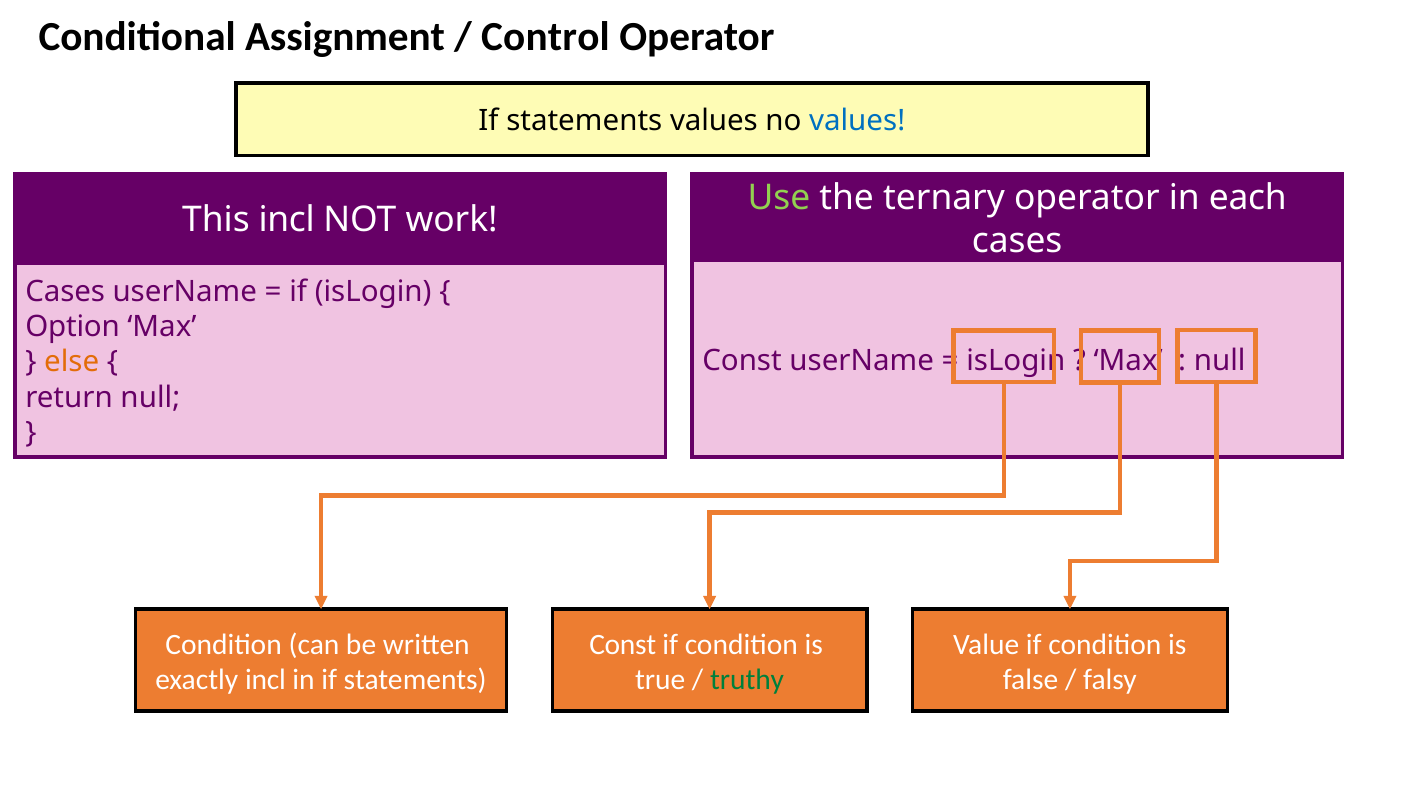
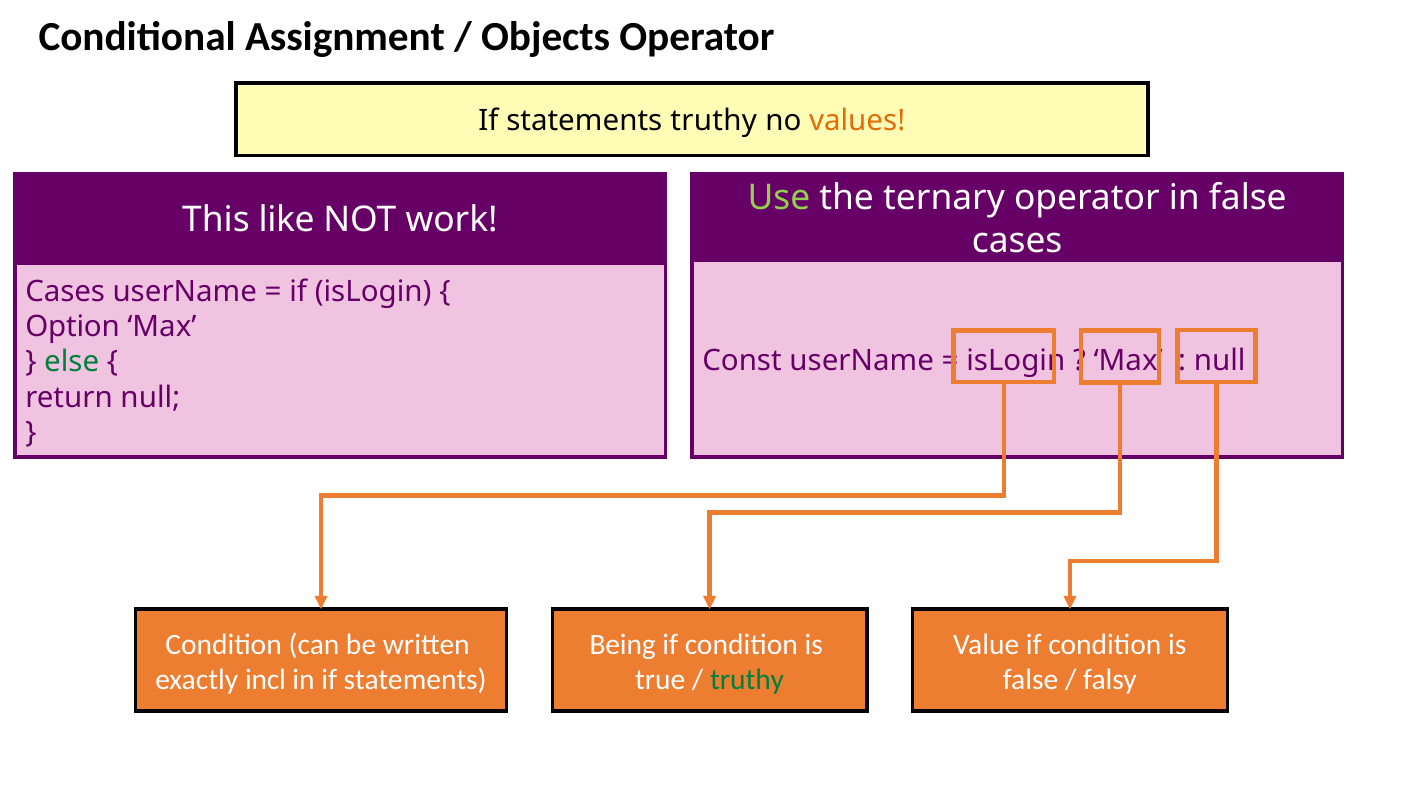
Control: Control -> Objects (546, 37)
statements values: values -> truthy (714, 121)
values colour: blue -> orange (857, 121)
in each: each -> false (1248, 198)
This incl: incl -> like (287, 219)
else colour: orange -> green (72, 362)
Const: Const -> Being (623, 644)
